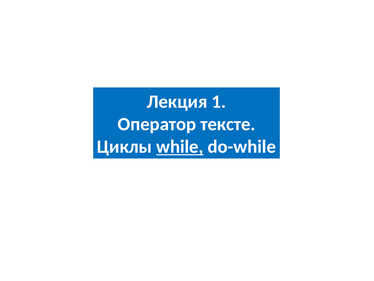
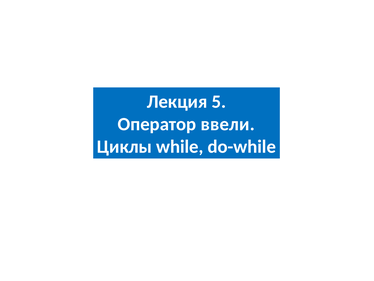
1: 1 -> 5 (219, 102)
тексте: тексте -> ввели (228, 124)
while underline: present -> none (180, 146)
